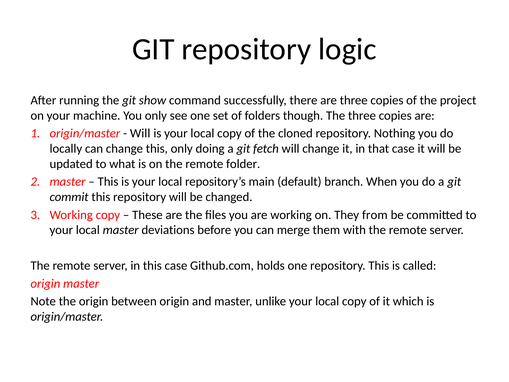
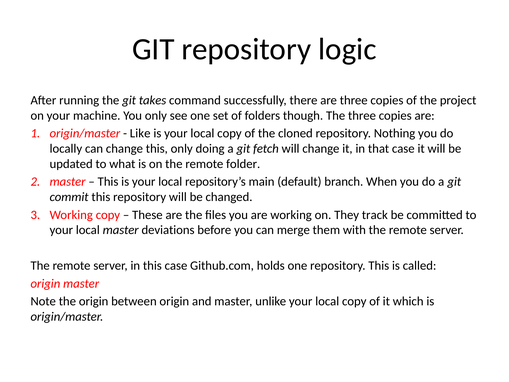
show: show -> takes (153, 100)
Will: Will -> Like (140, 133)
from: from -> track (375, 215)
